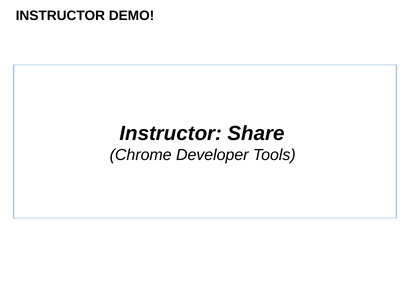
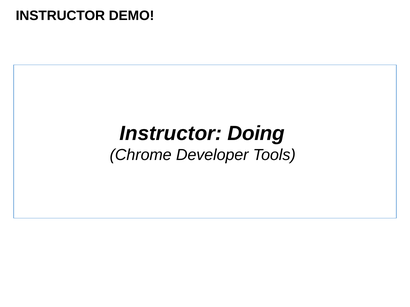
Share: Share -> Doing (256, 134)
